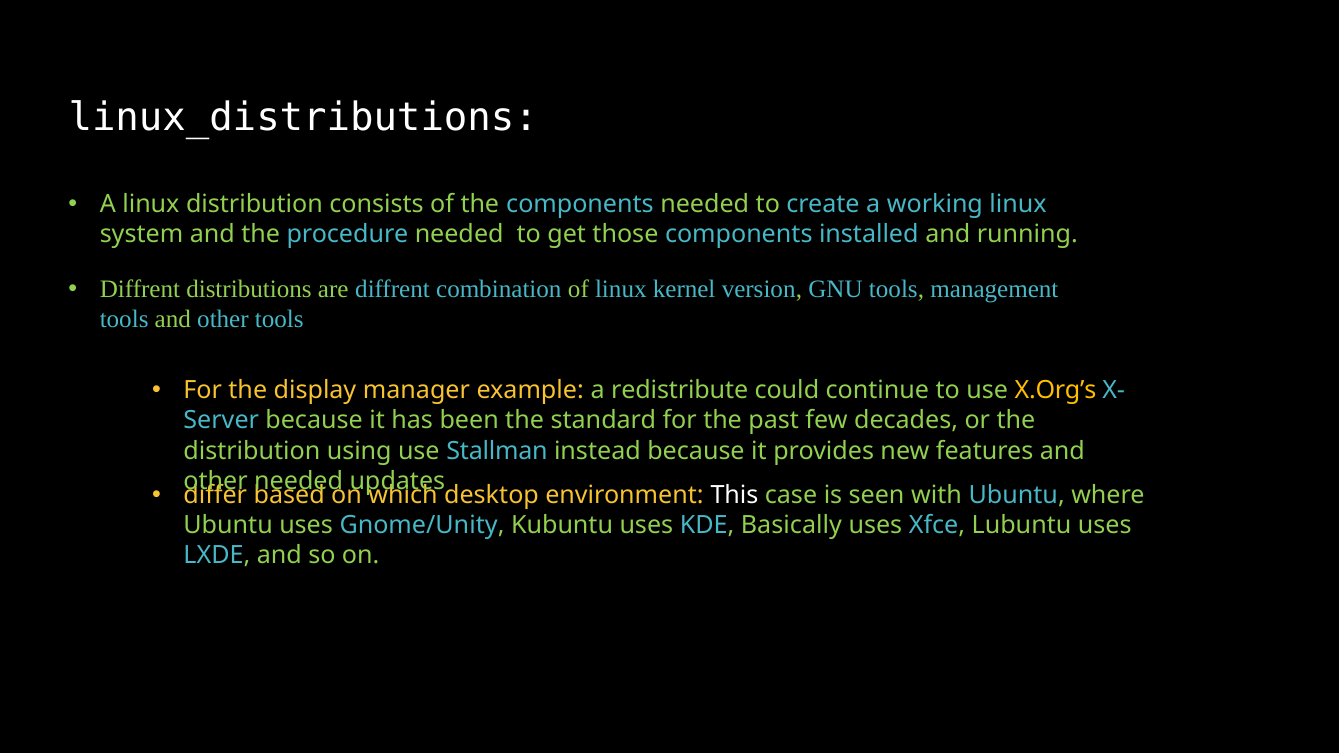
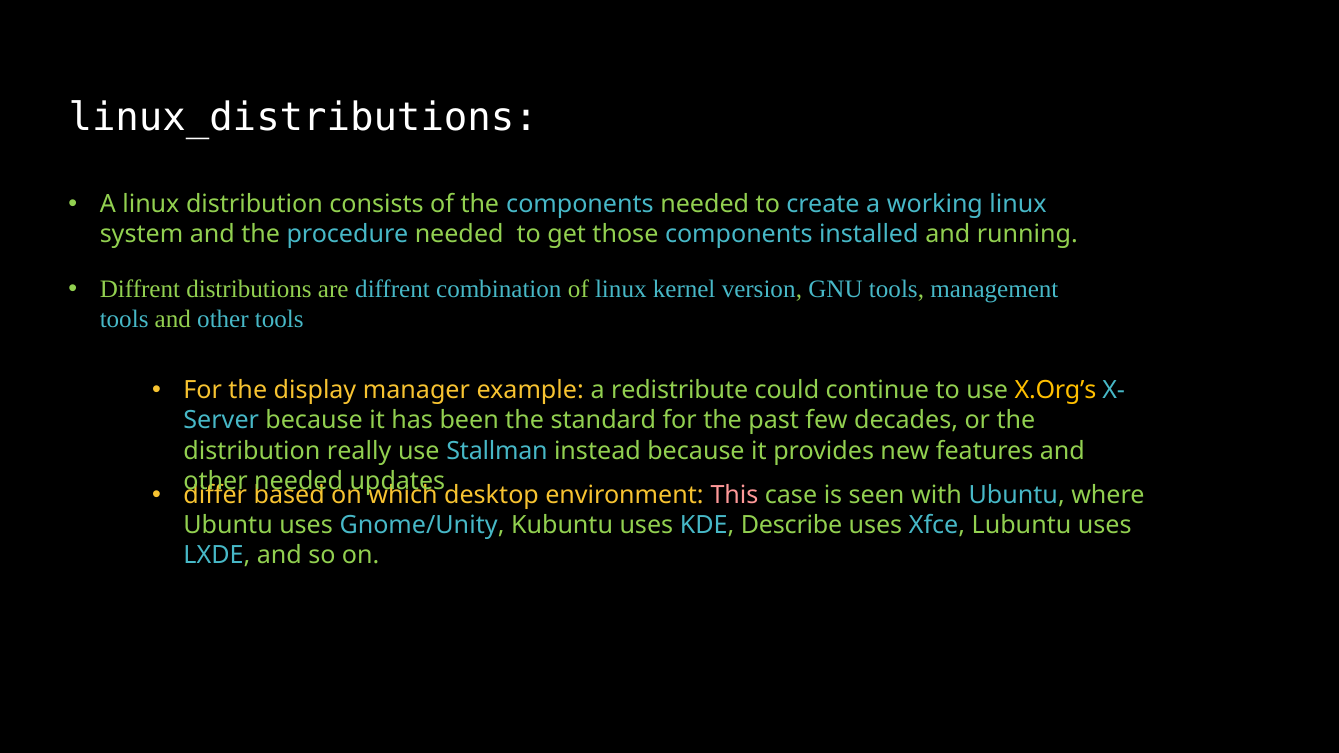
using: using -> really (359, 451)
This colour: white -> pink (734, 495)
Basically: Basically -> Describe (792, 525)
